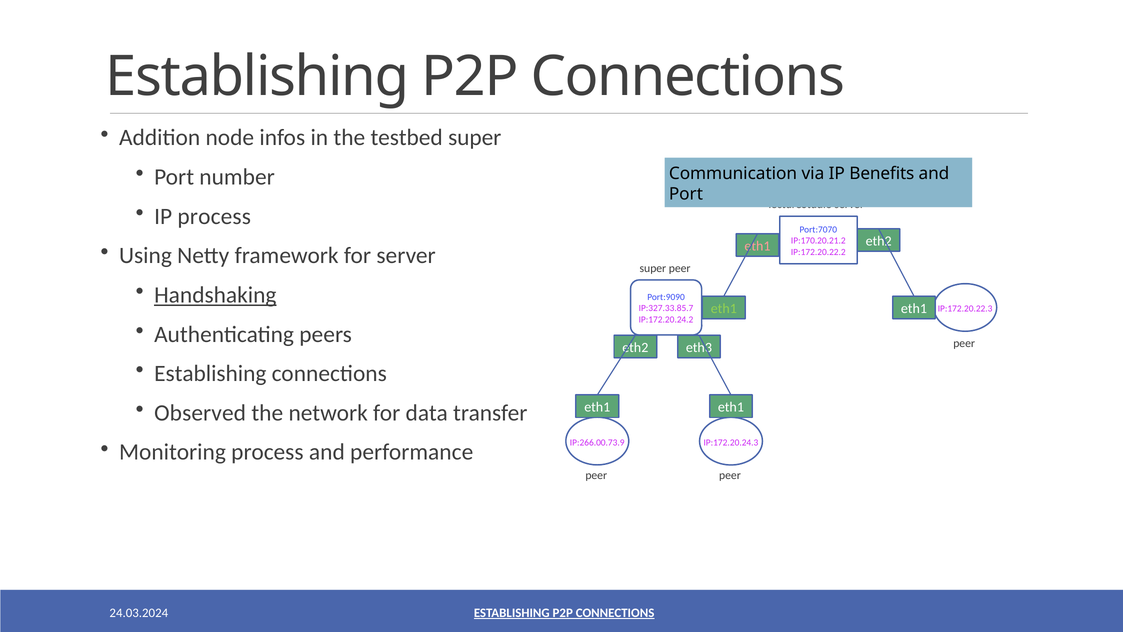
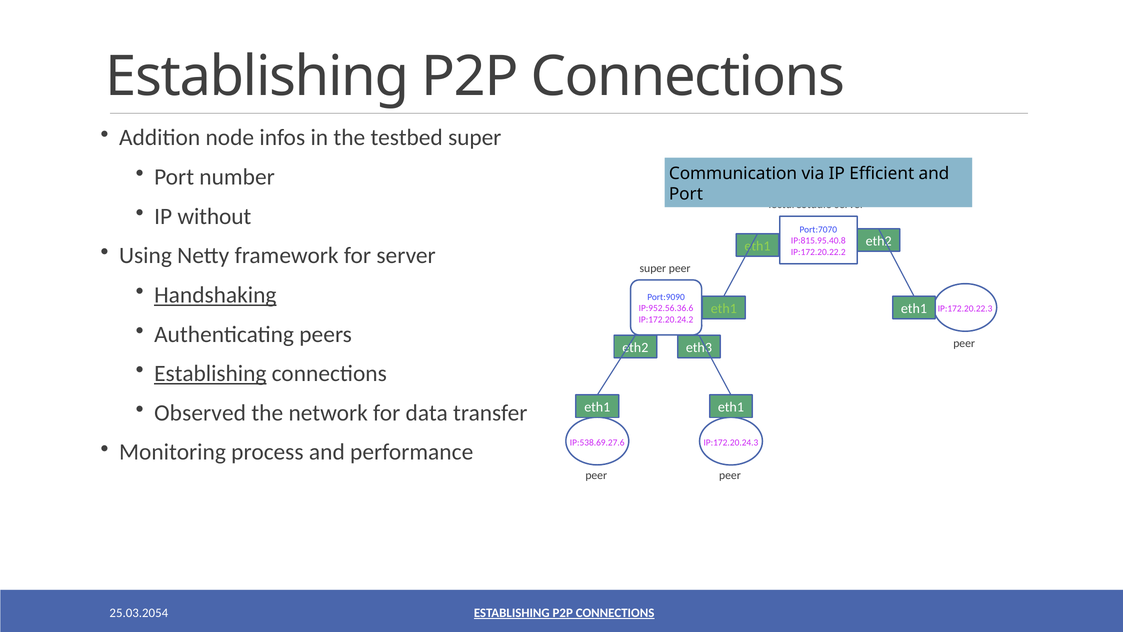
Benefits: Benefits -> Efficient (882, 173)
IP process: process -> without (214, 216)
IP:170.20.21.2: IP:170.20.21.2 -> IP:815.95.40.8 (818, 241)
eth1 colour: pink -> light green (758, 246)
IP:327.33.85.7: IP:327.33.85.7 -> IP:952.56.36.6 (666, 308)
Establishing underline: none -> present (210, 373)
IP:266.00.73.9: IP:266.00.73.9 -> IP:538.69.27.6 (597, 442)
24.03.2024: 24.03.2024 -> 25.03.2054 (139, 613)
